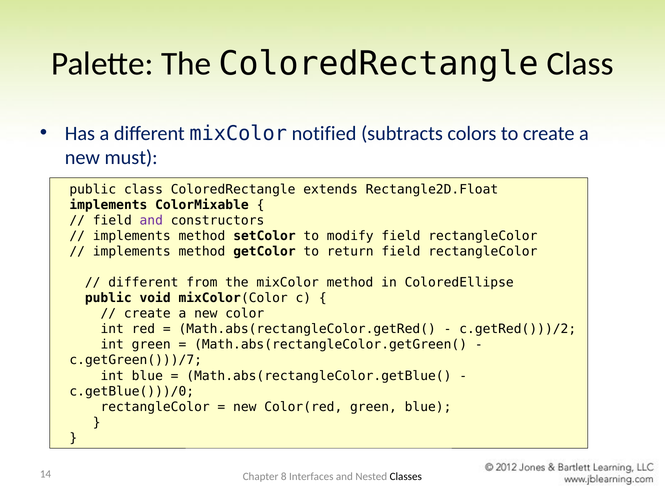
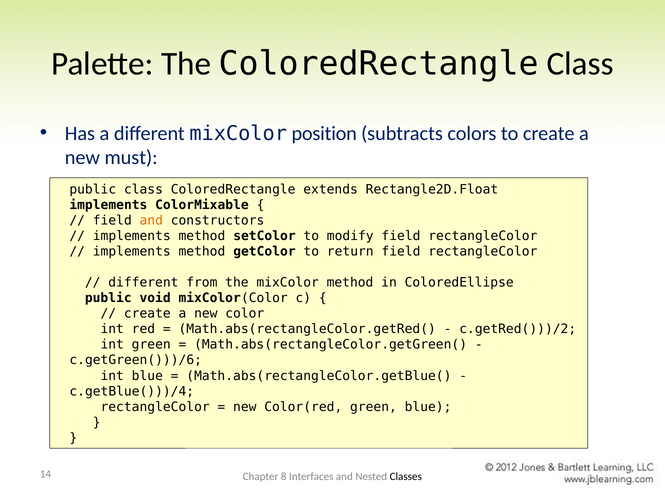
notified: notified -> position (324, 133)
and colour: purple -> orange (151, 220)
c.getGreen()))/7: c.getGreen()))/7 -> c.getGreen()))/6 (136, 360)
c.getBlue()))/0: c.getBlue()))/0 -> c.getBlue()))/4 (132, 391)
